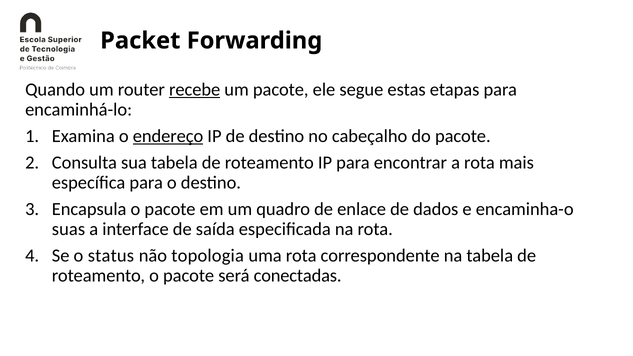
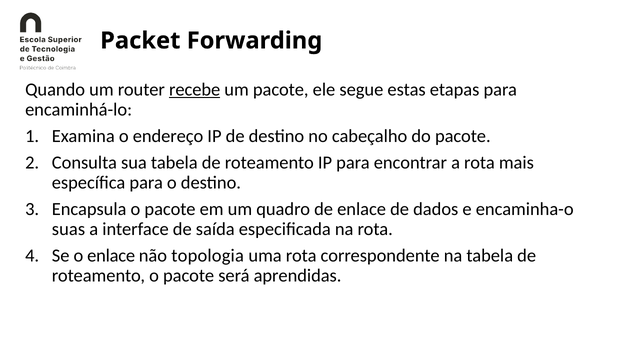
endereço underline: present -> none (168, 136)
o status: status -> enlace (111, 256)
conectadas: conectadas -> aprendidas (298, 276)
